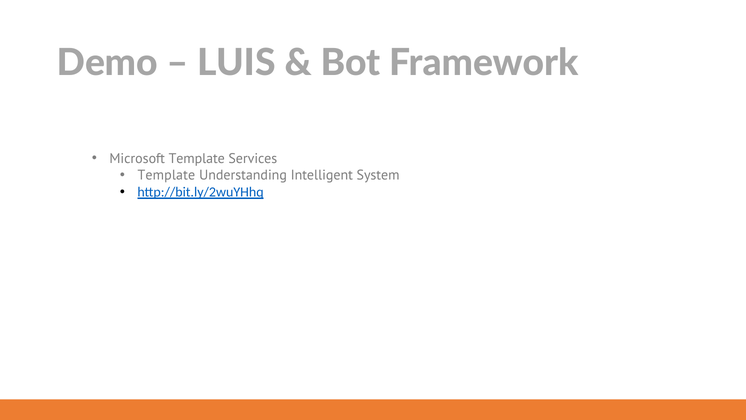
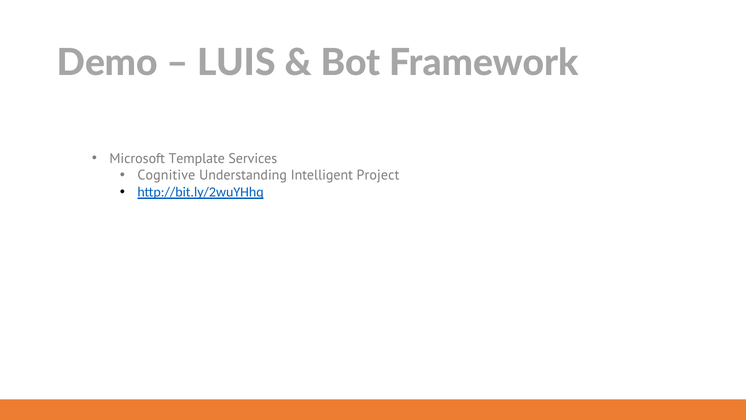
Template: Template -> Cognitive (166, 175)
System: System -> Project (378, 175)
